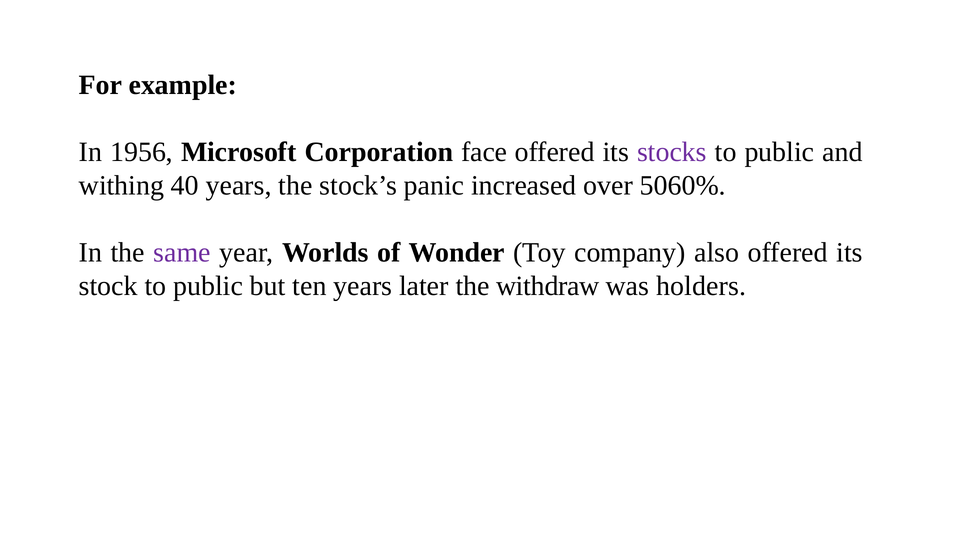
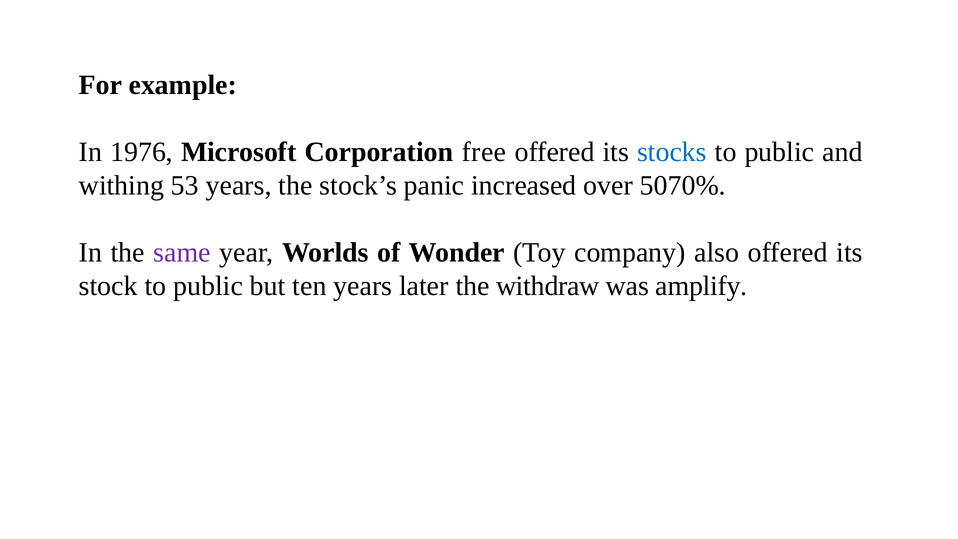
1956: 1956 -> 1976 (142, 152)
face: face -> free (484, 152)
stocks colour: purple -> blue (672, 152)
40: 40 -> 53 (185, 186)
5060%: 5060% -> 5070% (683, 186)
holders: holders -> amplify (701, 286)
